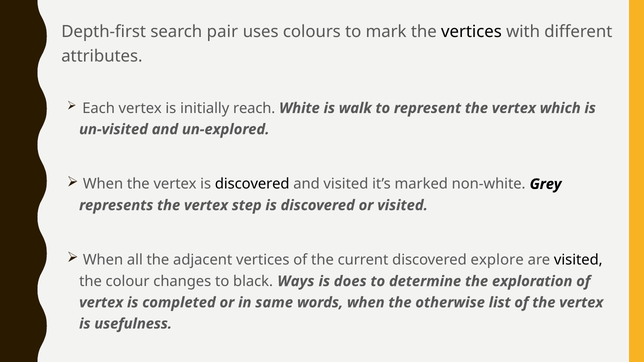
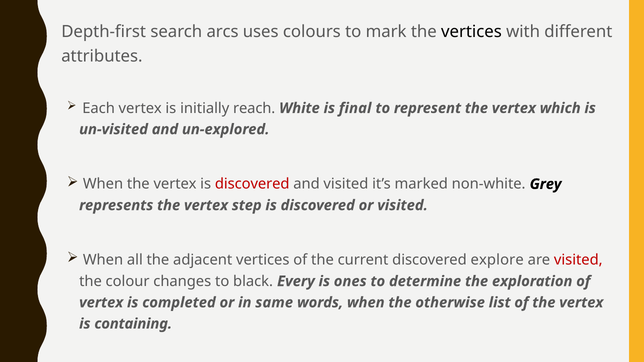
pair: pair -> arcs (223, 32)
walk: walk -> final (355, 108)
discovered colour: black -> red (252, 184)
visited colour: black -> red (578, 260)
Ways: Ways -> Every (296, 281)
does: does -> ones (350, 281)
usefulness: usefulness -> containing (133, 324)
